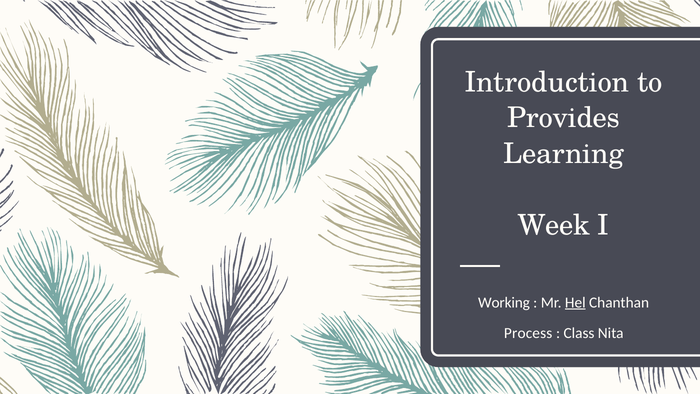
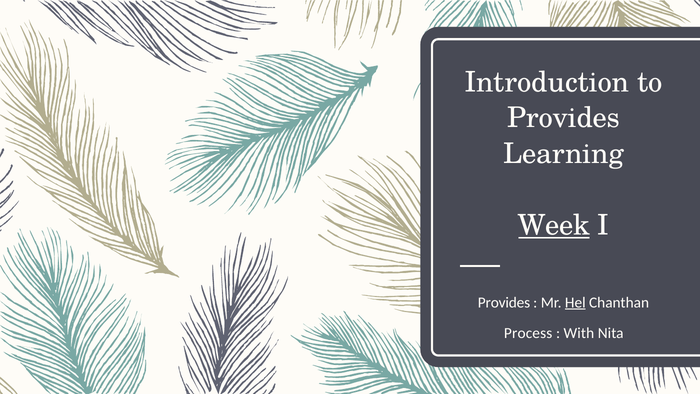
Week underline: none -> present (554, 225)
Working: Working -> Provides (504, 302)
Class: Class -> With (579, 333)
